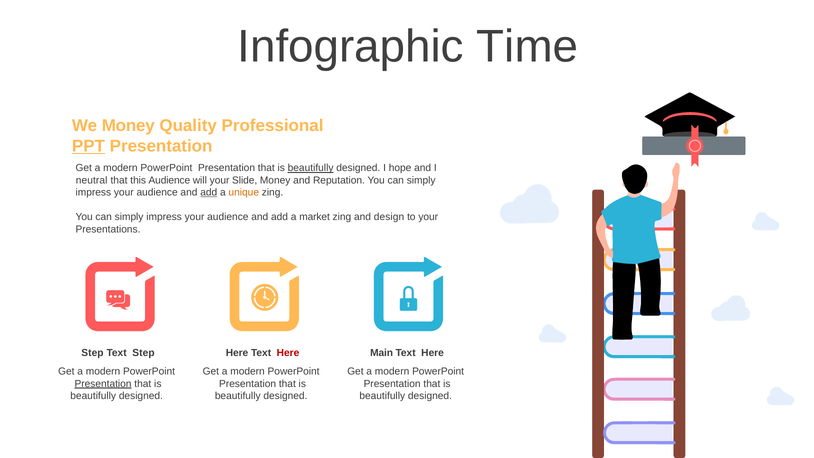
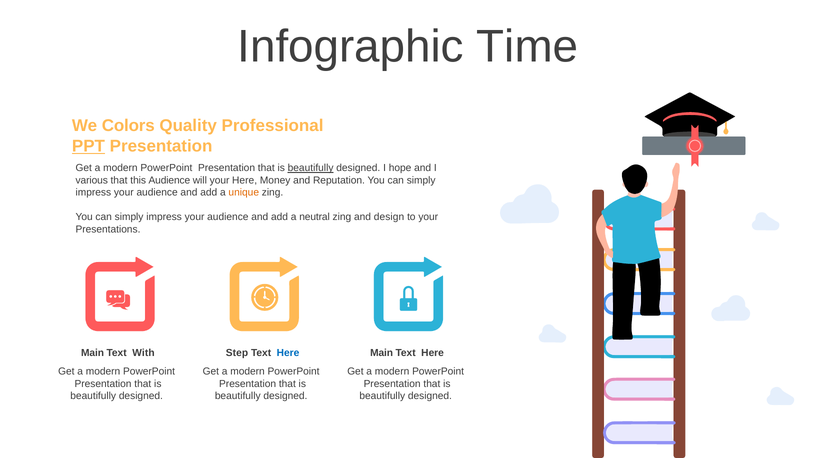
We Money: Money -> Colors (128, 126)
neutral: neutral -> various (92, 180)
your Slide: Slide -> Here (245, 180)
add underline: present -> none (209, 192)
market: market -> neutral (315, 217)
Step: Step -> Main (93, 353)
Text Step: Step -> With (143, 353)
Here: Here -> Step (237, 353)
Here colour: red -> blue (288, 353)
Presentation underline: present -> none (103, 384)
